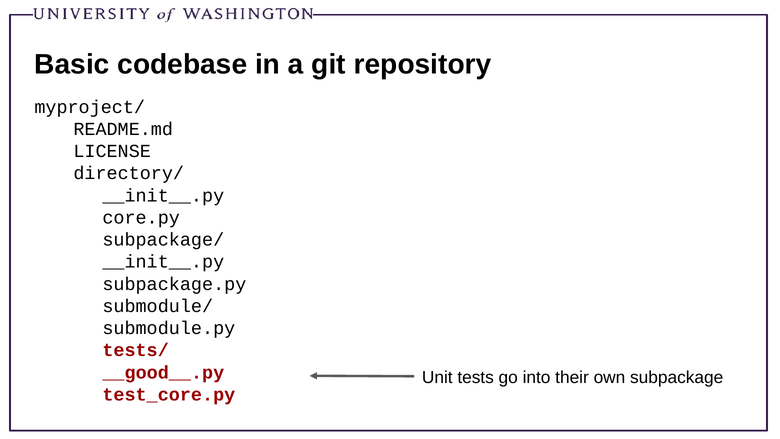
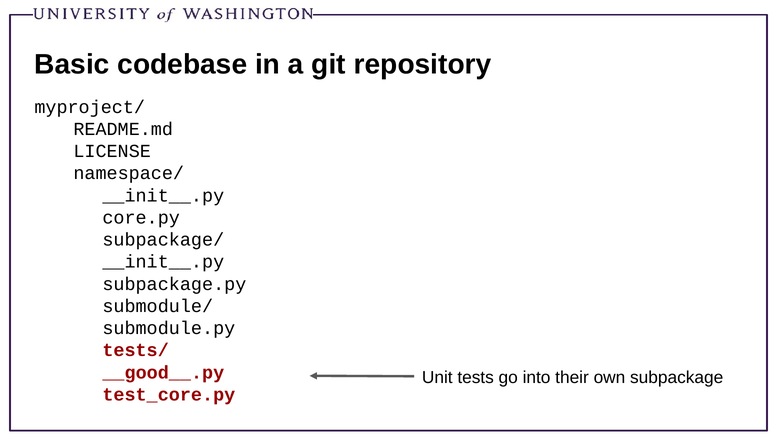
directory/: directory/ -> namespace/ (129, 173)
